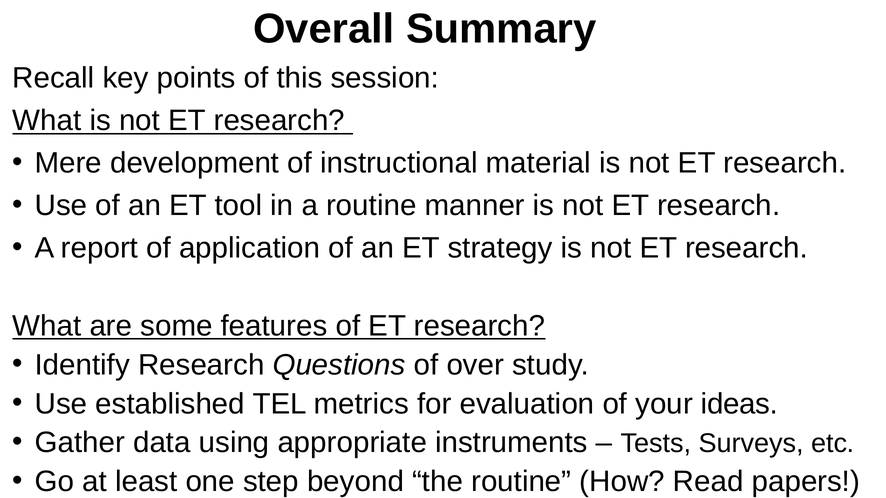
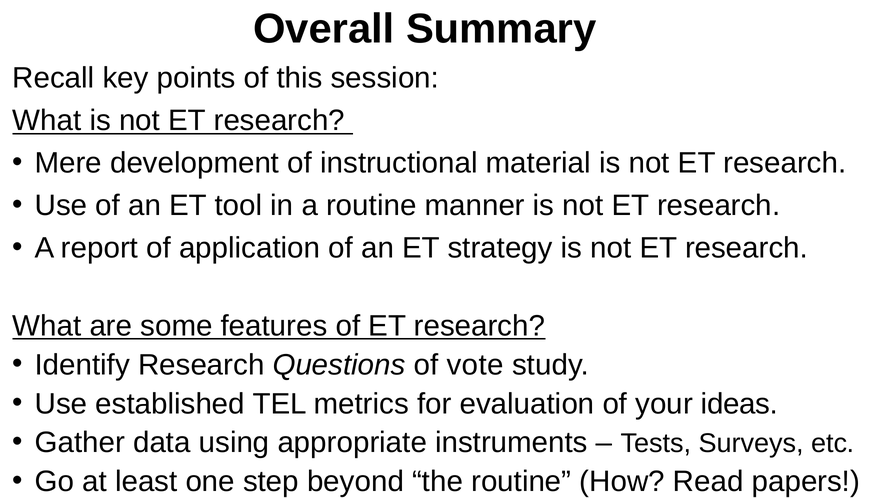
over: over -> vote (475, 365)
